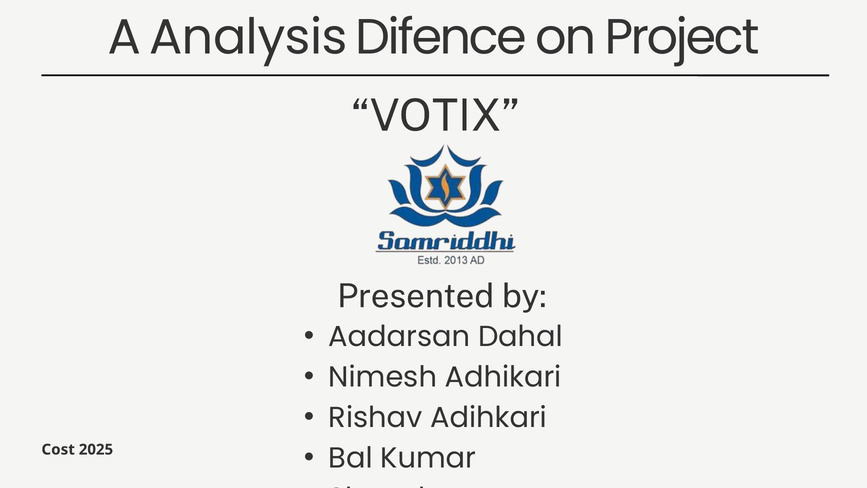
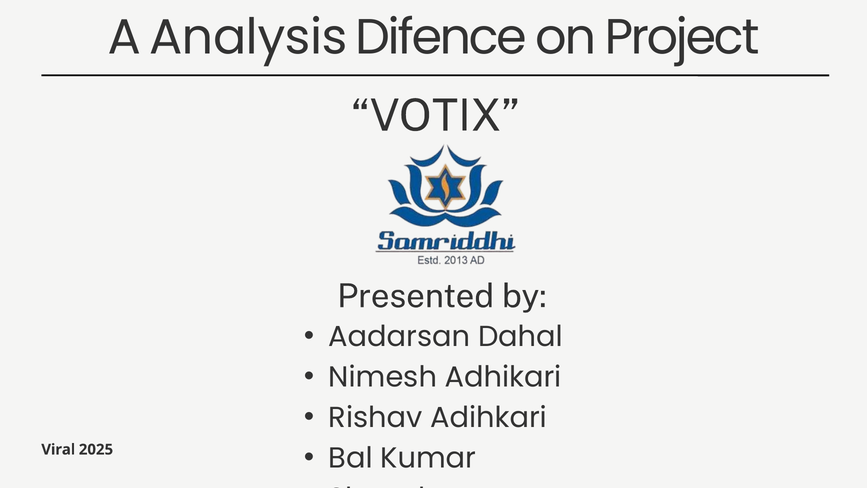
Cost: Cost -> Viral (58, 449)
